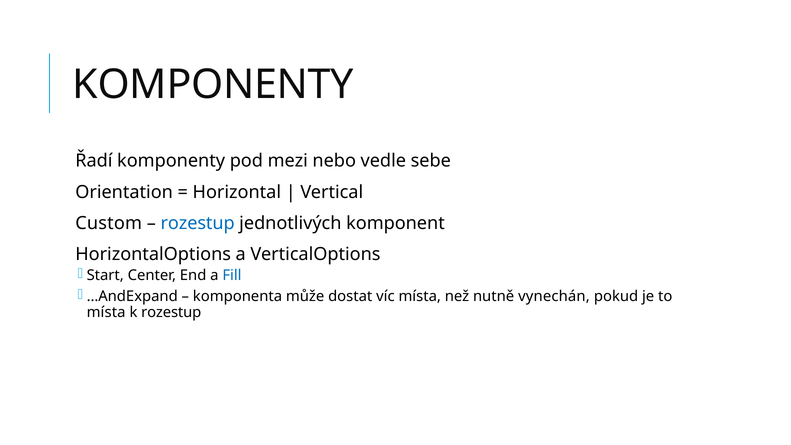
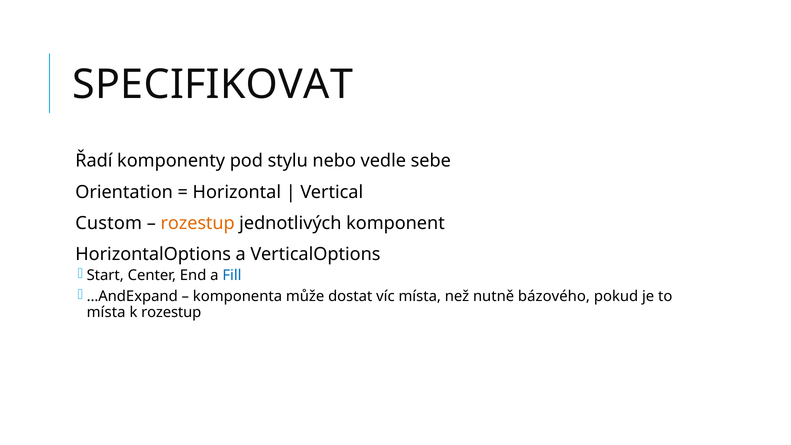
KOMPONENTY: KOMPONENTY -> SPECIFIKOVAT (213, 85)
mezi: mezi -> stylu (288, 161)
rozestup colour: blue -> orange (198, 223)
vynechán: vynechán -> bázového (554, 296)
